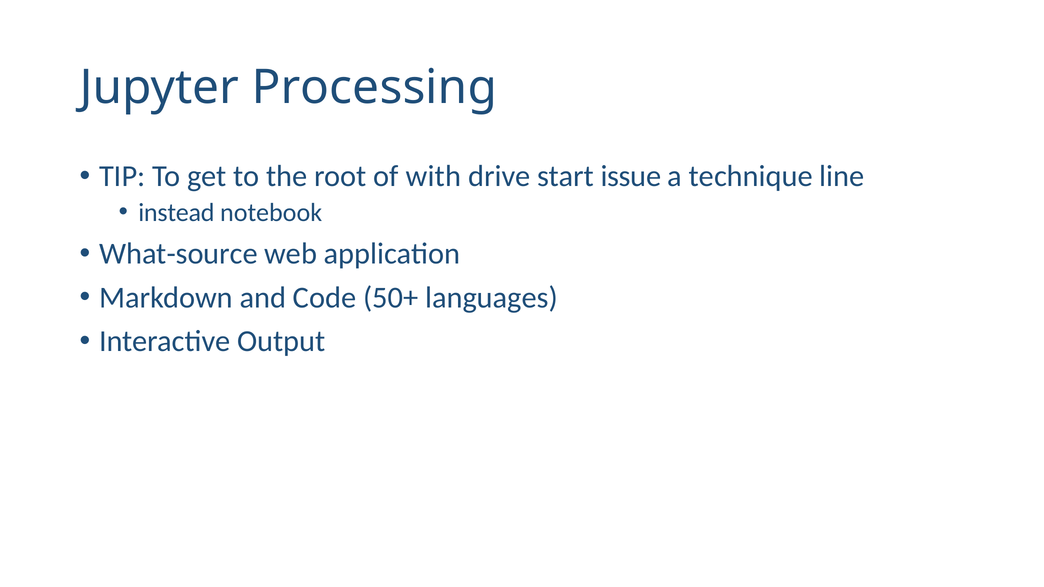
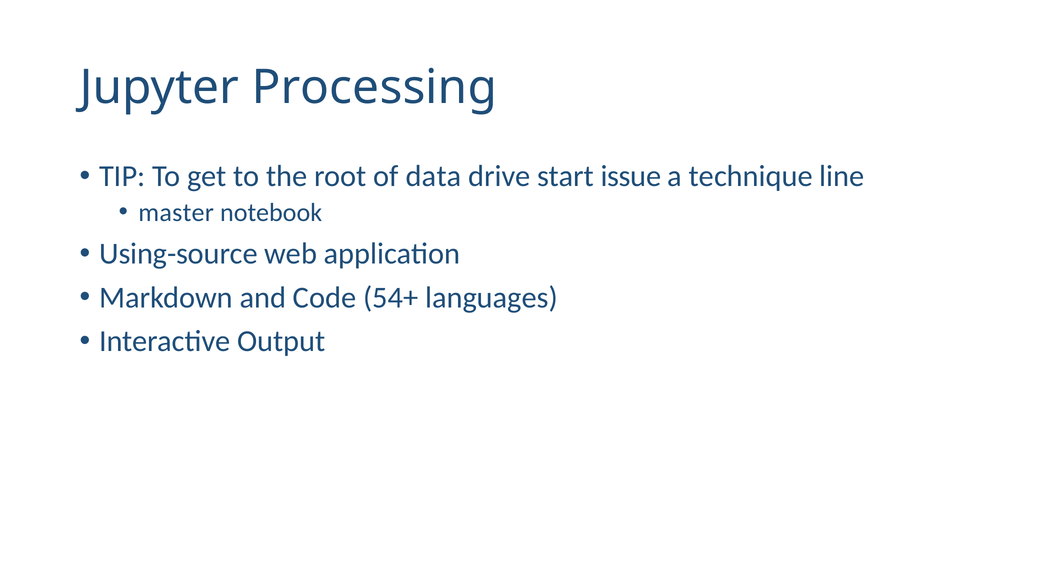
with: with -> data (434, 177)
instead: instead -> master (176, 213)
What-source: What-source -> Using-source (178, 254)
50+: 50+ -> 54+ (391, 298)
